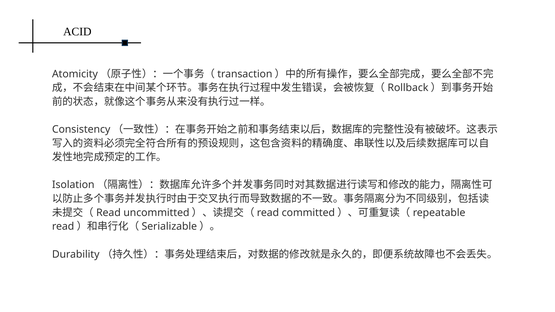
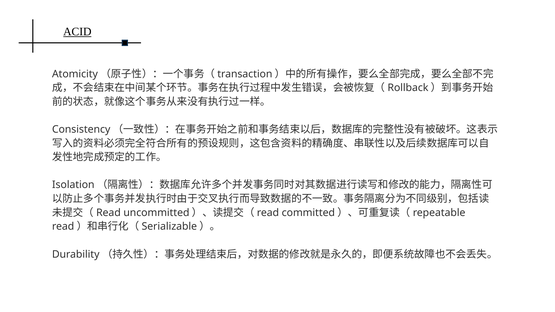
ACID underline: none -> present (77, 32)
